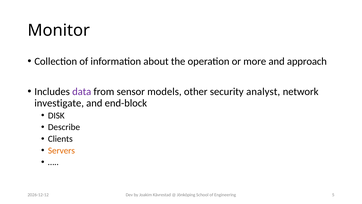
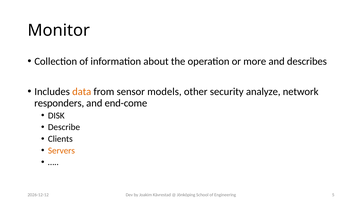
approach: approach -> describes (307, 61)
data colour: purple -> orange (82, 91)
analyst: analyst -> analyze (263, 91)
investigate: investigate -> responders (59, 103)
end-block: end-block -> end-come (126, 103)
